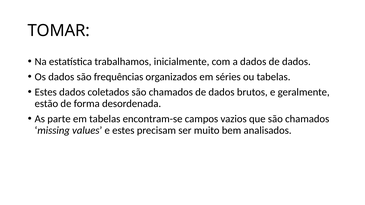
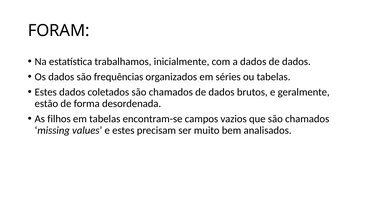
TOMAR: TOMAR -> FORAM (59, 31)
parte: parte -> filhos (59, 119)
